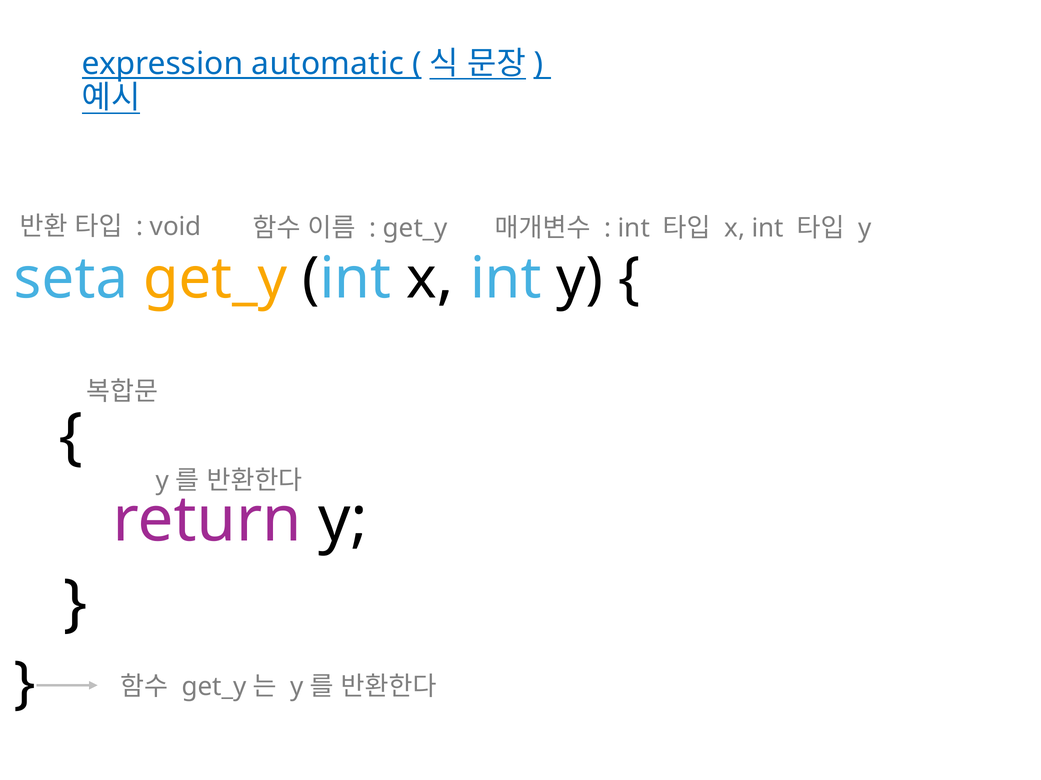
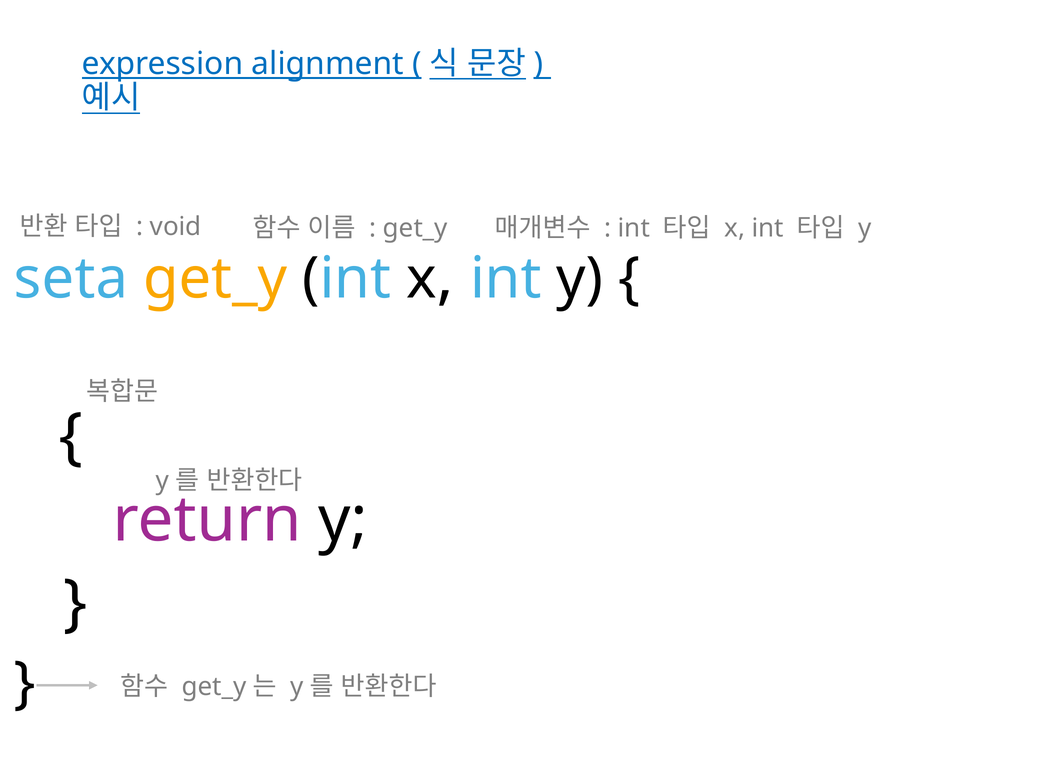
automatic: automatic -> alignment (328, 64)
